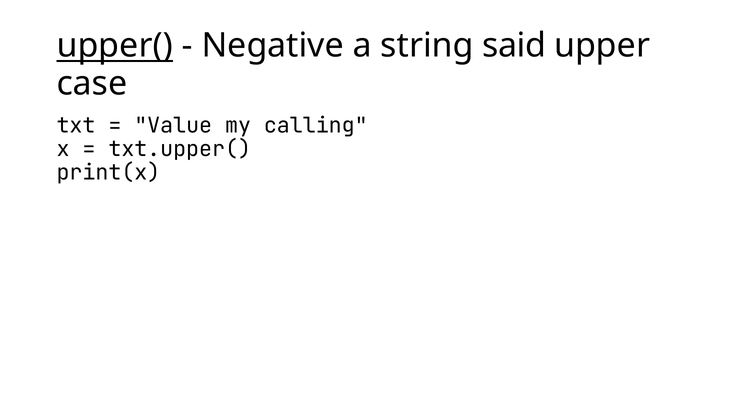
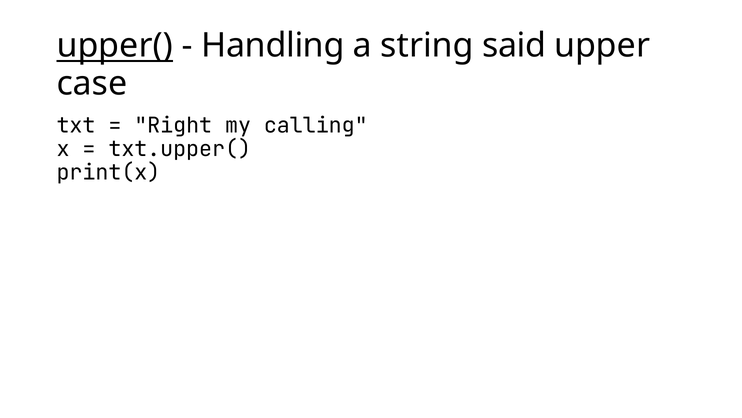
Negative: Negative -> Handling (273, 45)
Value: Value -> Right (173, 125)
